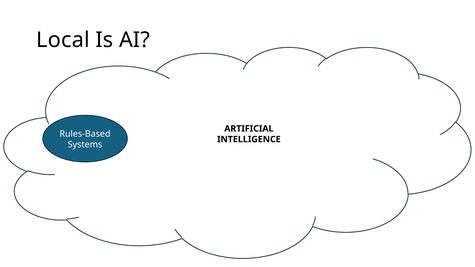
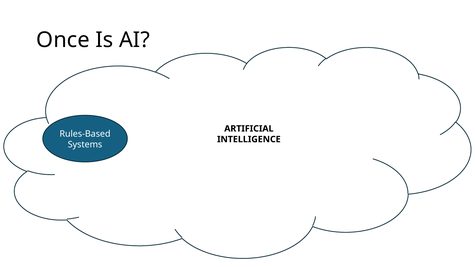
Local: Local -> Once (63, 40)
